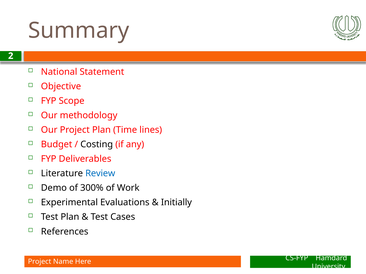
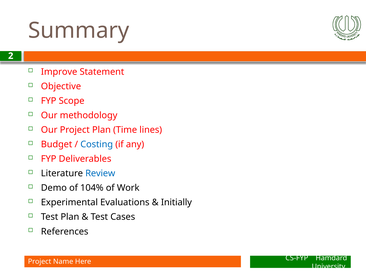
National: National -> Improve (59, 72)
Costing colour: black -> blue (97, 145)
300%: 300% -> 104% (92, 188)
